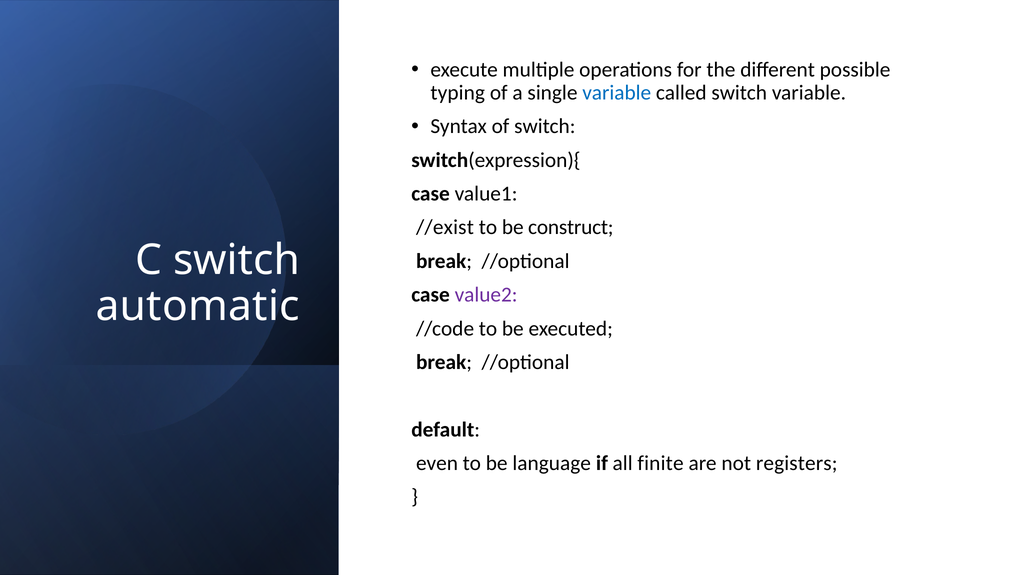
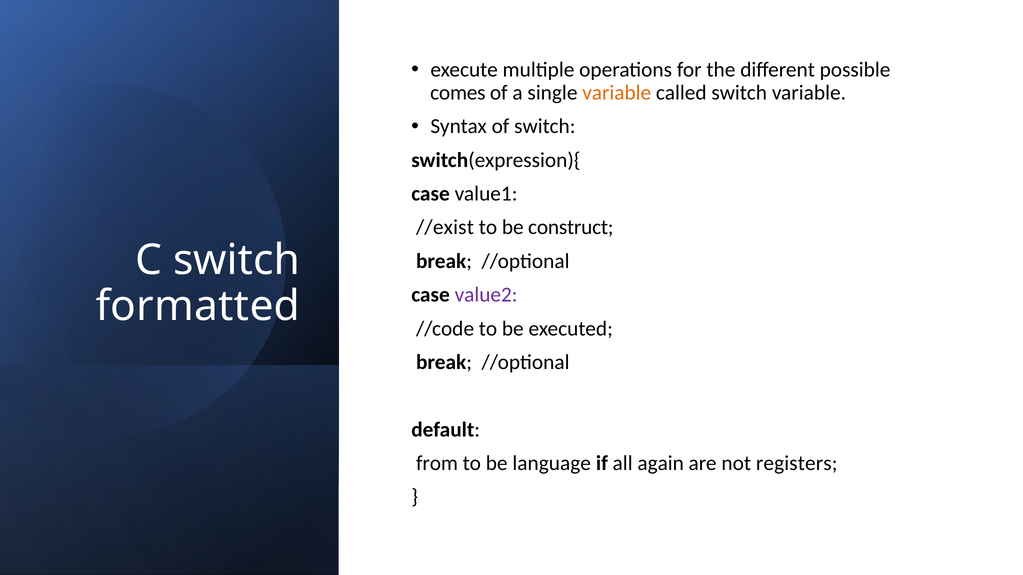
typing: typing -> comes (458, 93)
variable colour: blue -> orange (617, 93)
automatic: automatic -> formatted (198, 306)
even: even -> from (437, 464)
finite: finite -> again (661, 464)
